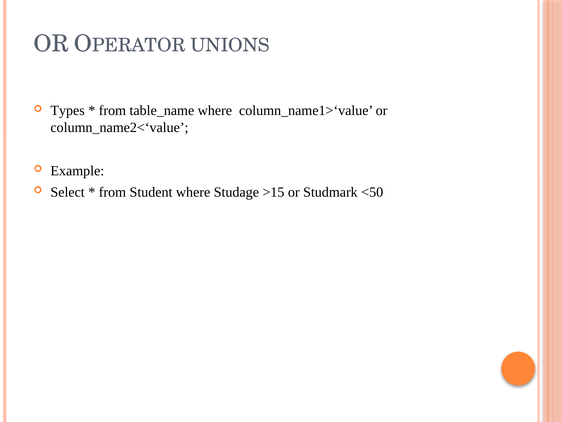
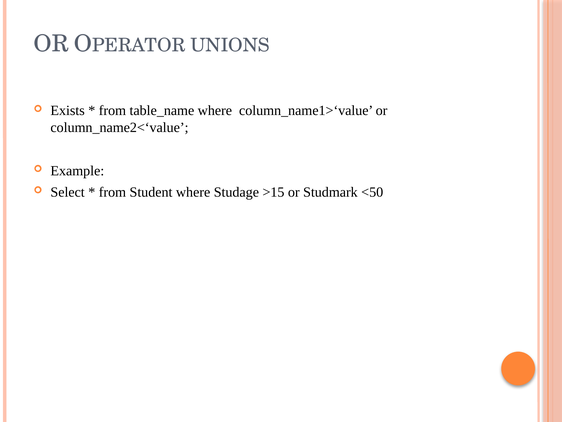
Types: Types -> Exists (68, 111)
